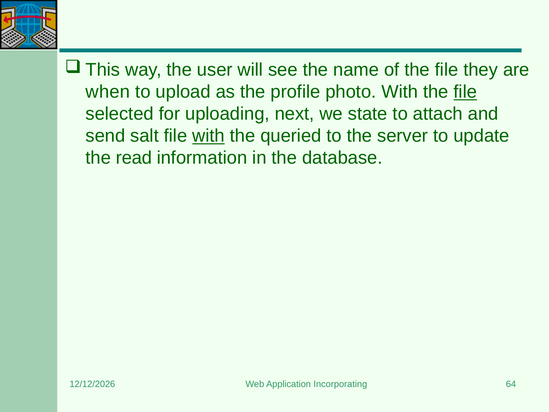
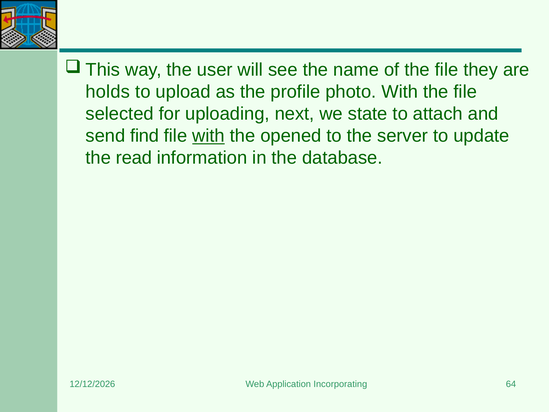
when: when -> holds (108, 92)
file underline: present -> none (465, 92)
salt: salt -> find (145, 136)
queried: queried -> opened (291, 136)
